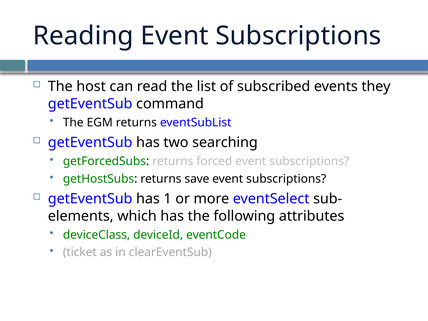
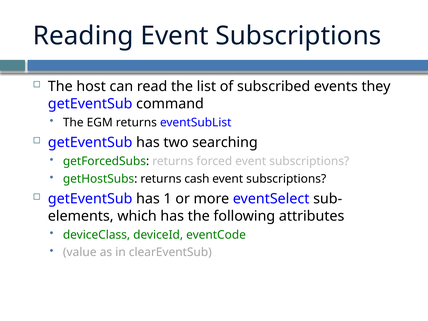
save: save -> cash (197, 179)
ticket: ticket -> value (80, 252)
